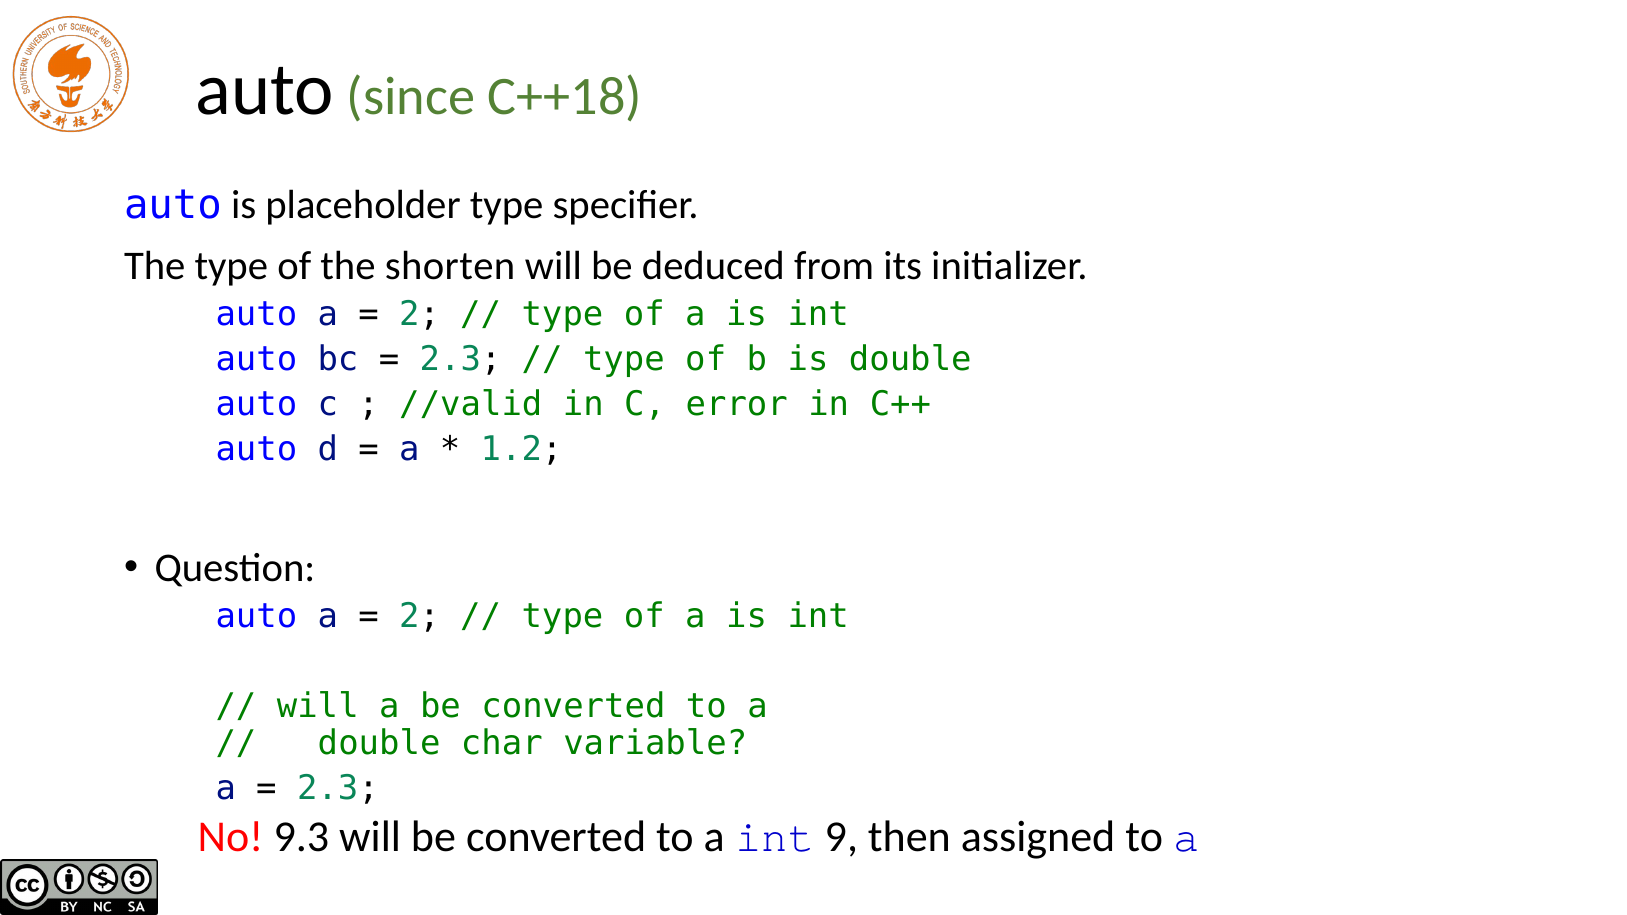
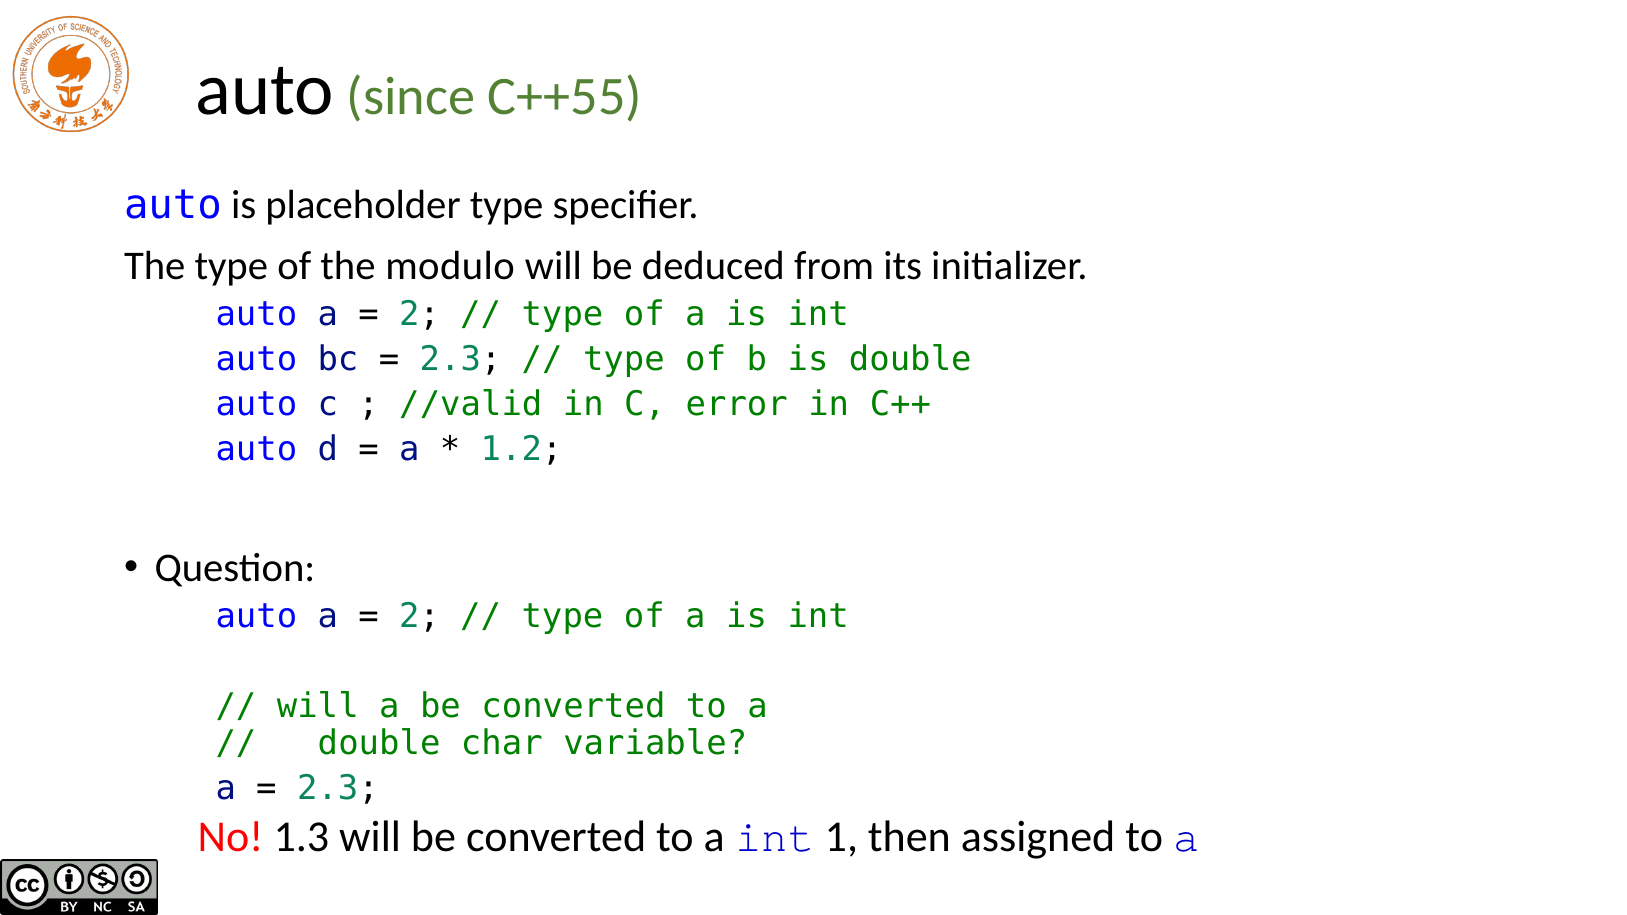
C++18: C++18 -> C++55 (565, 97)
shorten: shorten -> modulo (450, 266)
9.3: 9.3 -> 1.3 (301, 837)
9: 9 -> 1 (841, 837)
